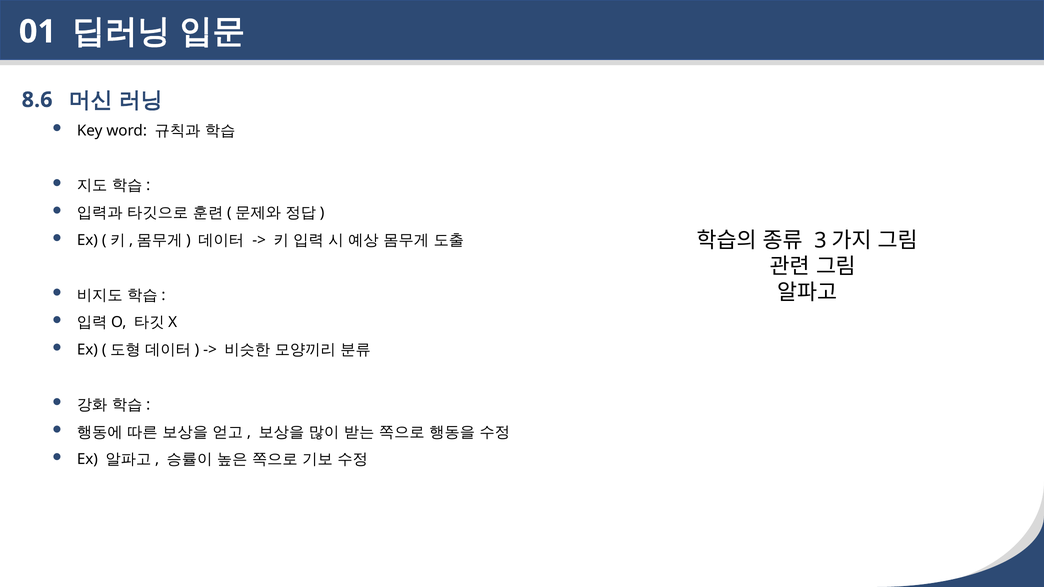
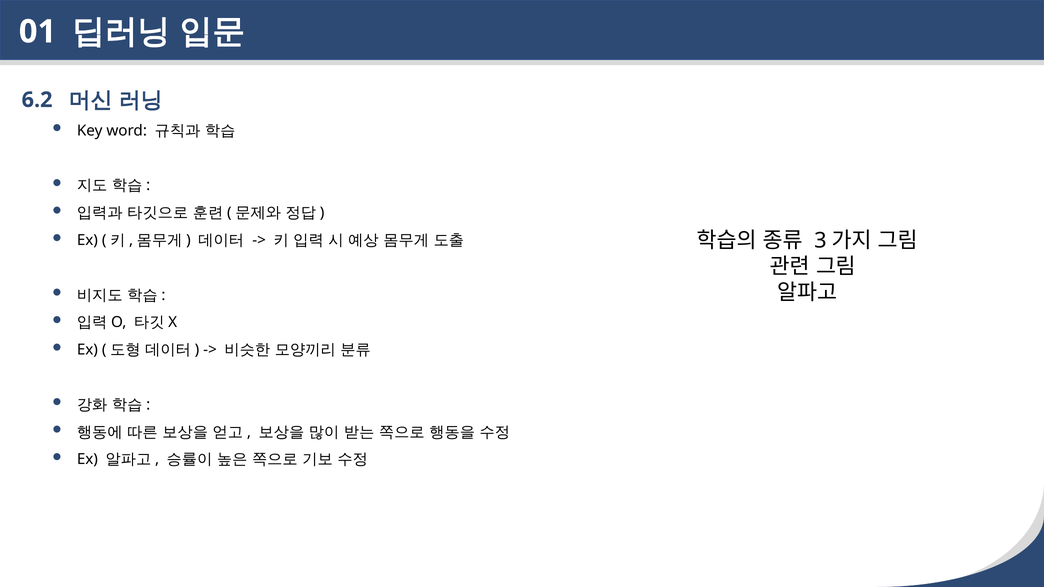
8.6: 8.6 -> 6.2 (37, 100)
